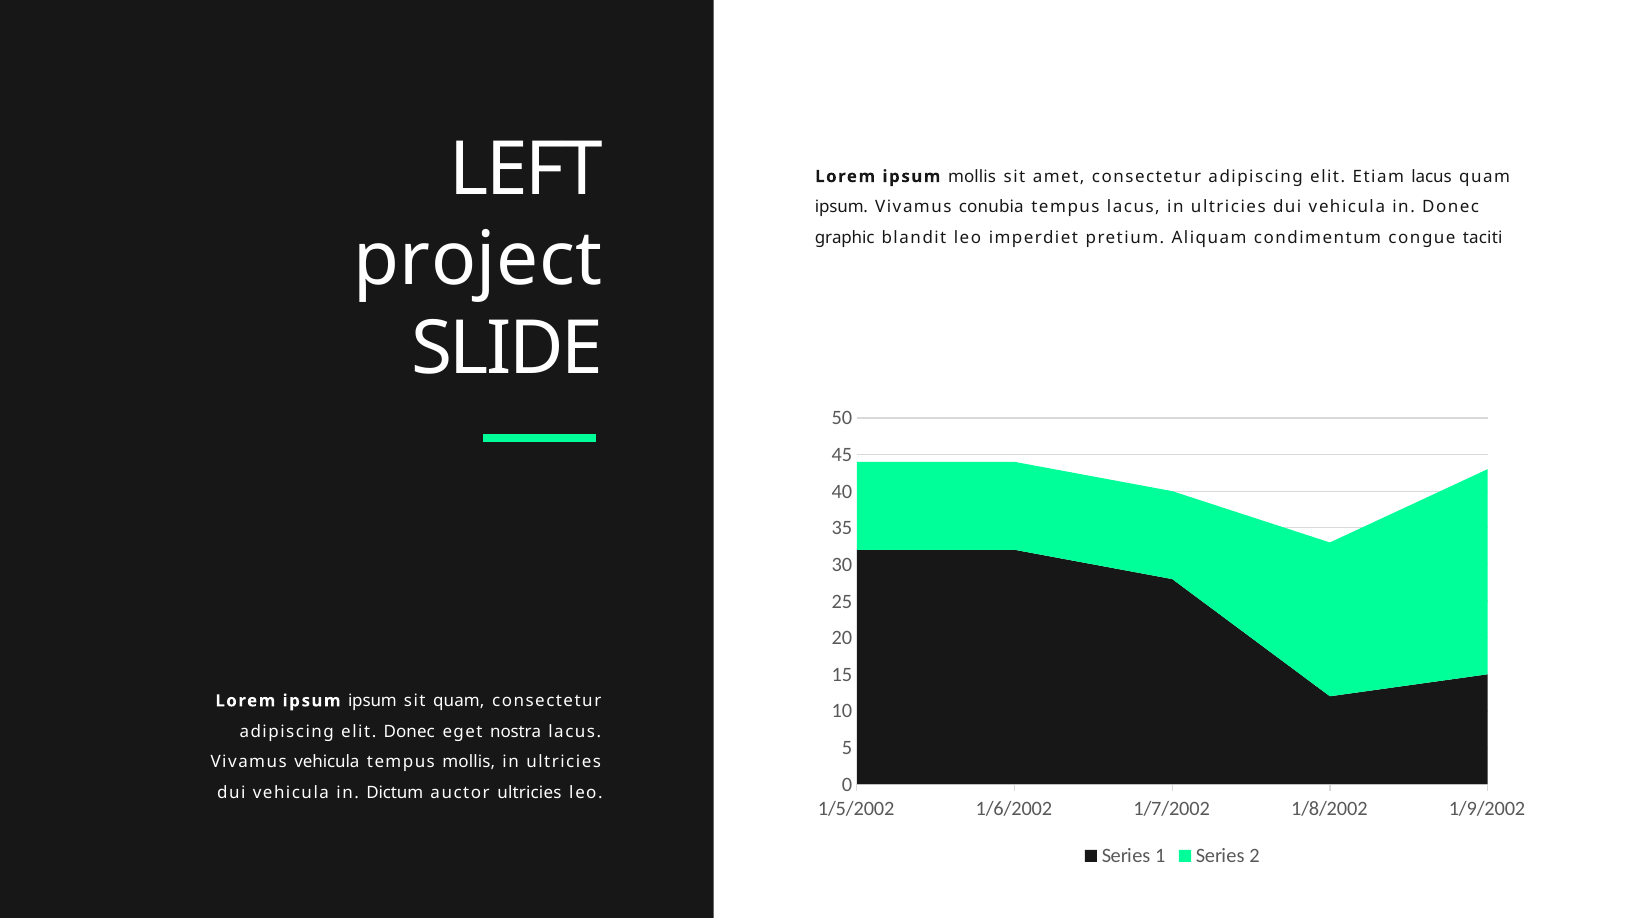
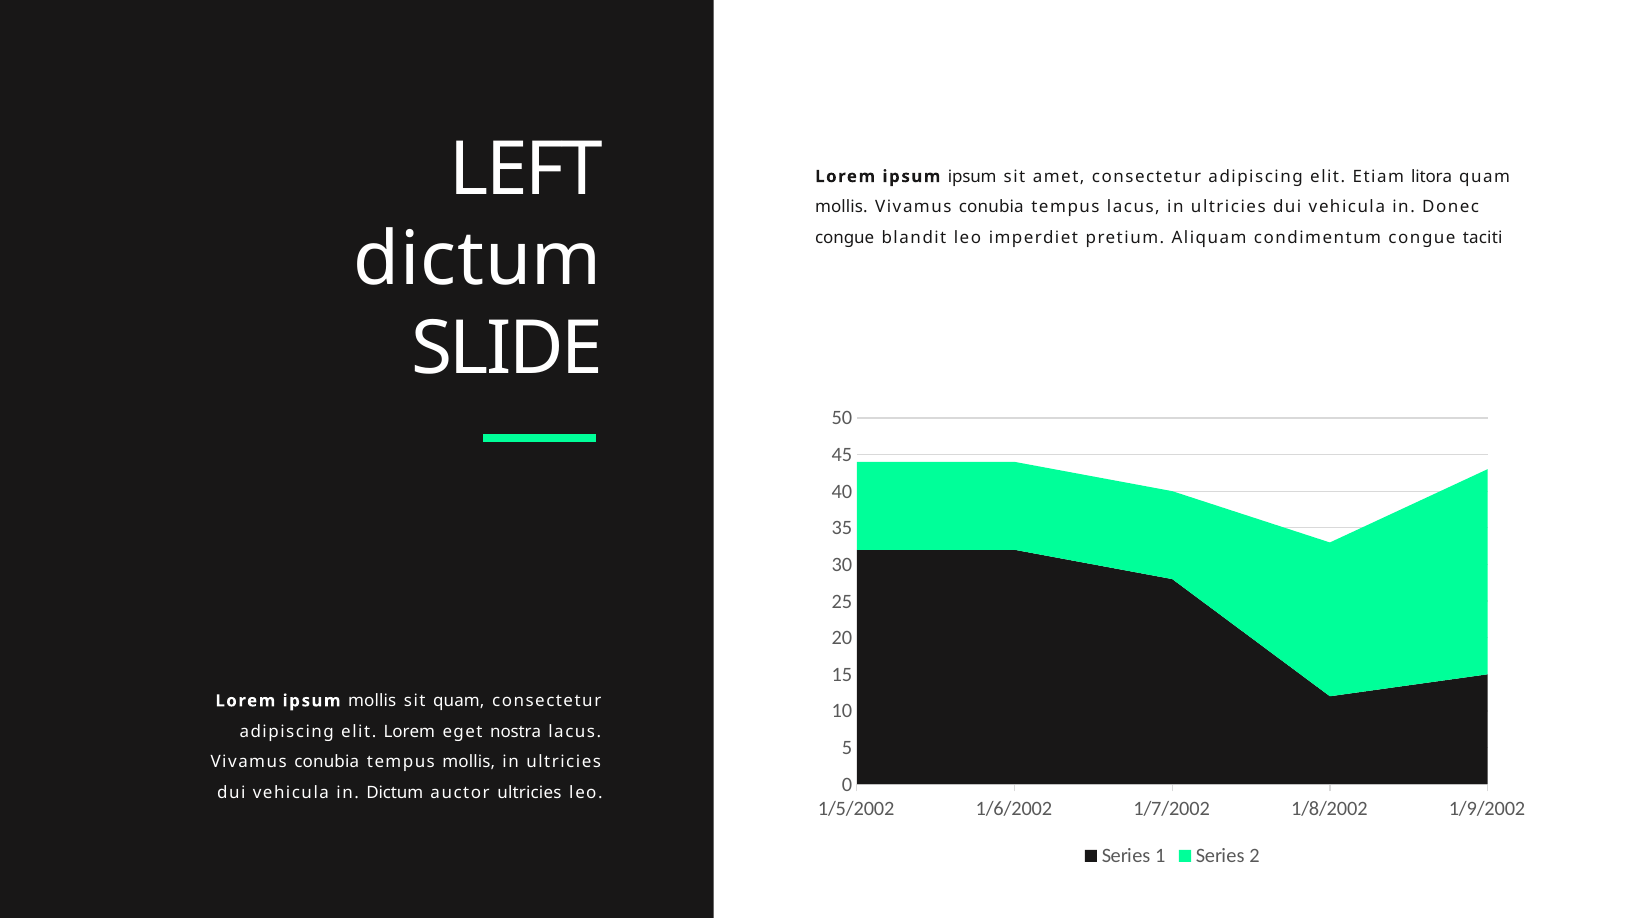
ipsum mollis: mollis -> ipsum (972, 176)
Etiam lacus: lacus -> litora (1432, 176)
ipsum: ipsum -> mollis (841, 207)
graphic: graphic -> congue (845, 238)
project: project -> dictum (478, 259)
ipsum ipsum: ipsum -> mollis (372, 700)
elit Donec: Donec -> Lorem (409, 731)
vehicula: vehicula -> conubia (327, 762)
